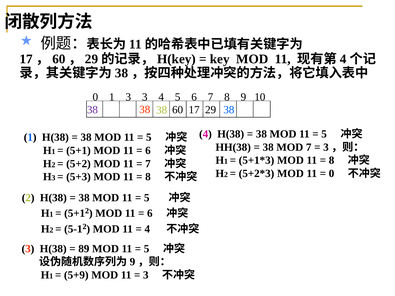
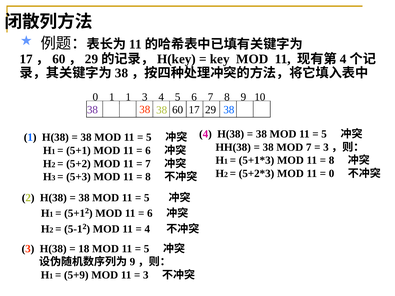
1 3: 3 -> 1 (128, 97)
89: 89 -> 18 (84, 249)
